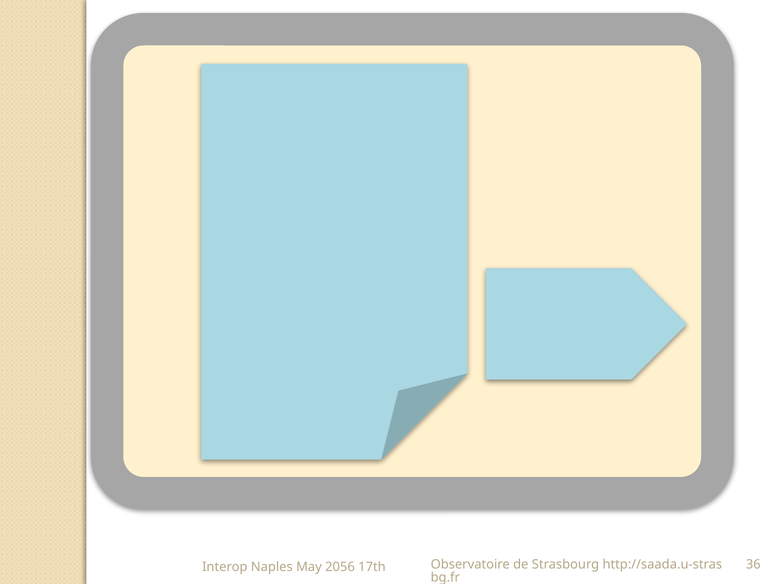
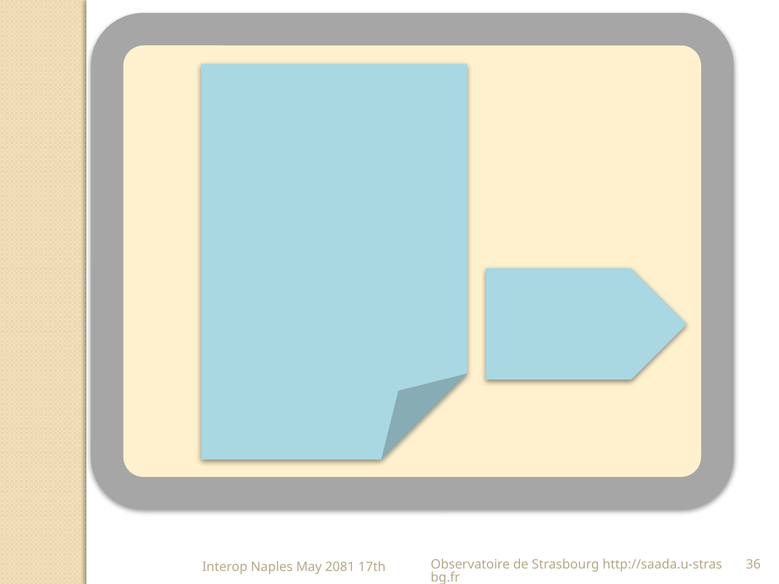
2056: 2056 -> 2081 (340, 567)
